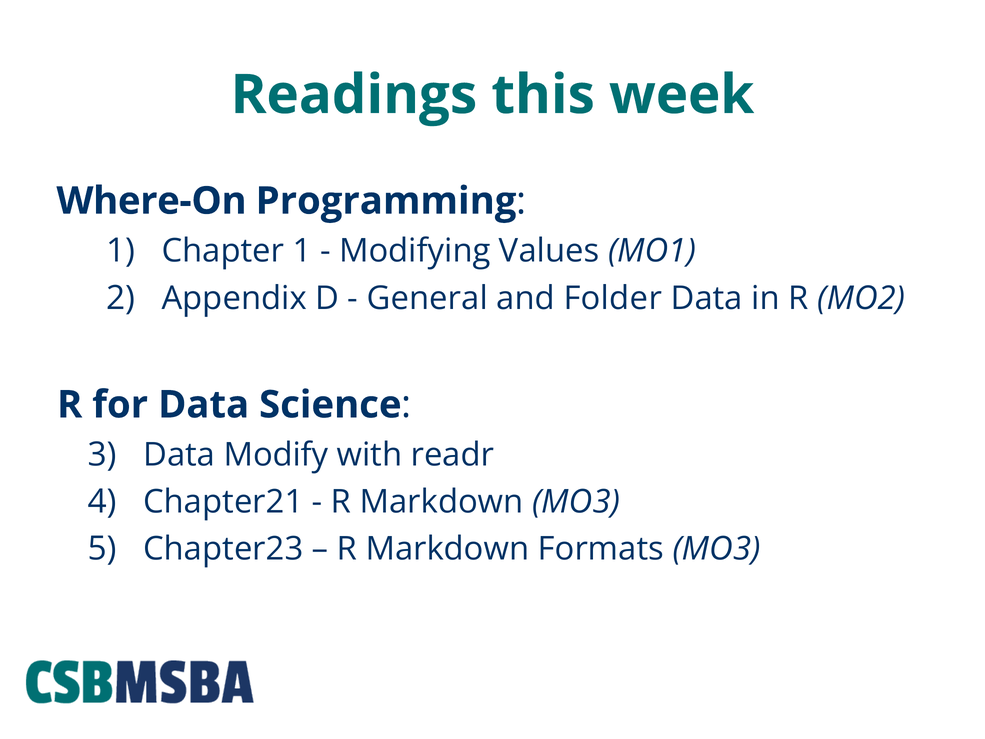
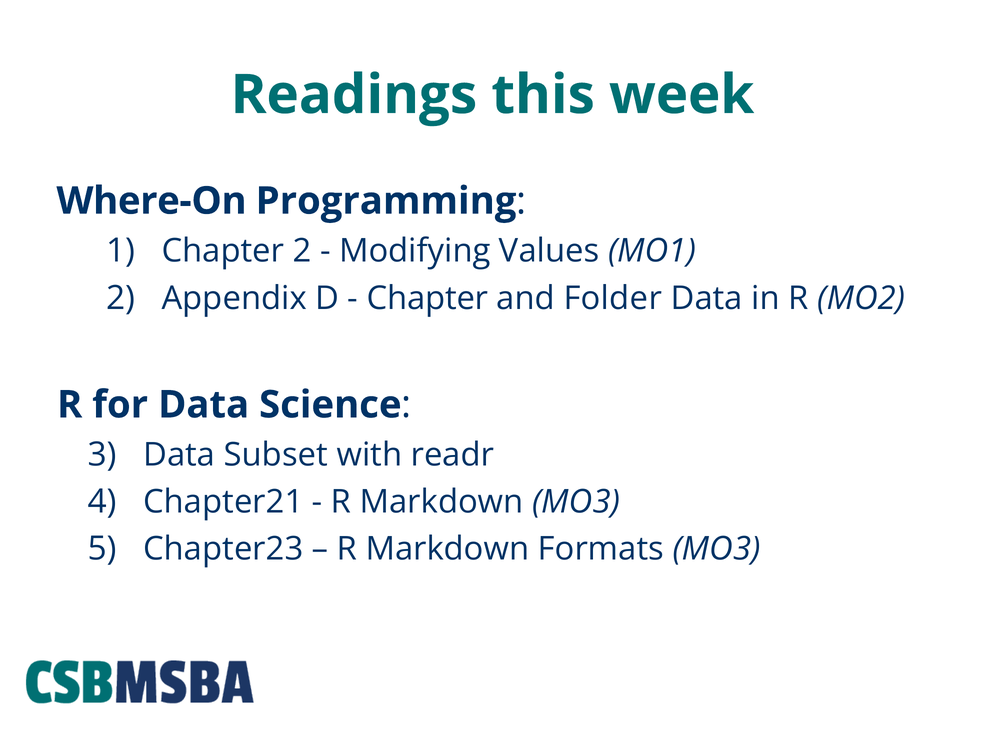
Chapter 1: 1 -> 2 (302, 251)
General: General -> Chapter (427, 298)
Modify: Modify -> Subset (276, 455)
